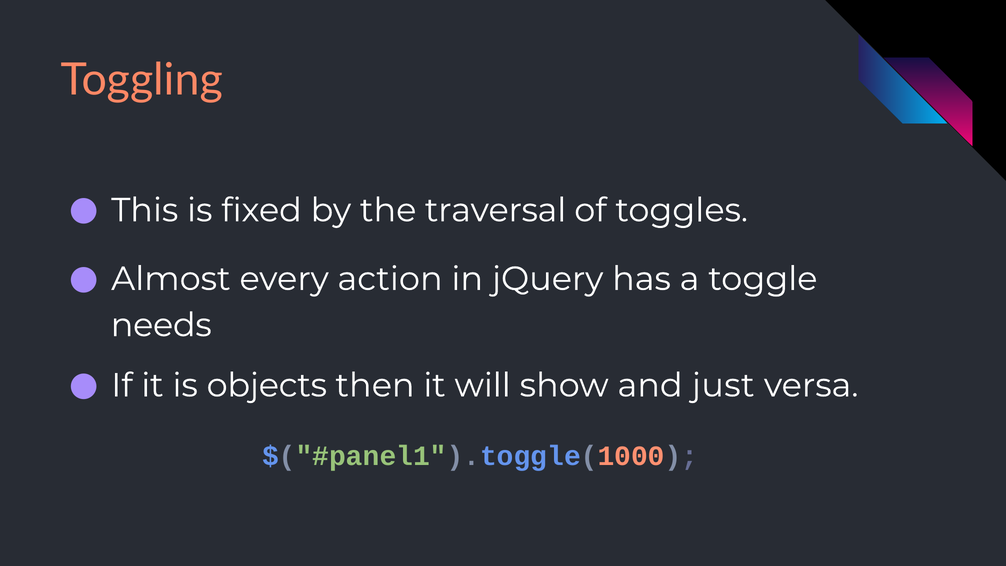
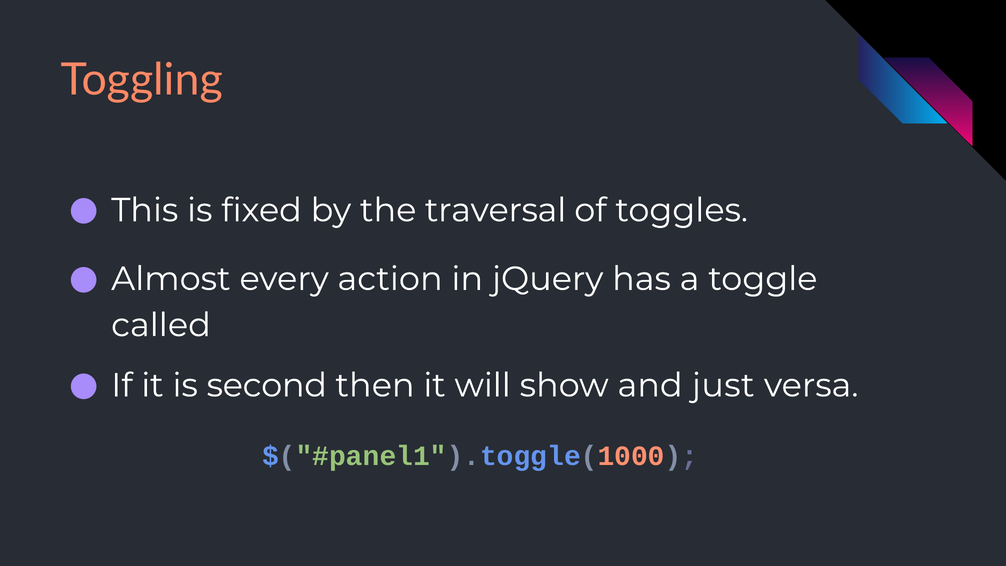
needs: needs -> called (161, 325)
objects: objects -> second (267, 385)
